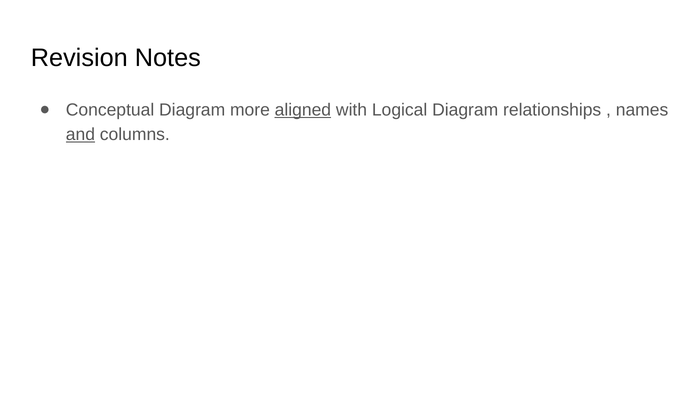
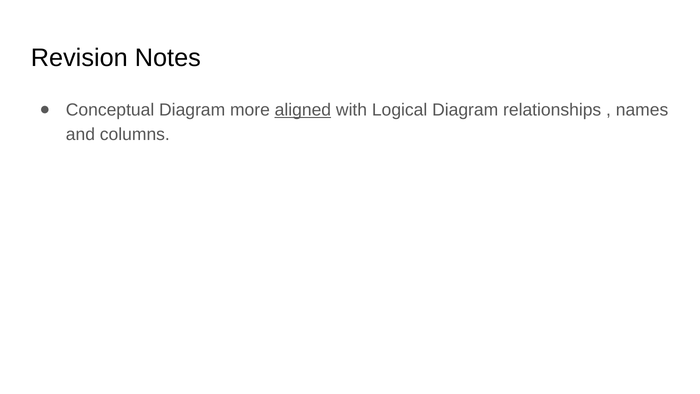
and underline: present -> none (80, 134)
